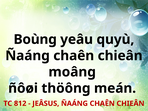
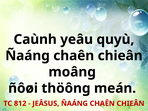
Boùng: Boùng -> Caùnh (35, 39)
